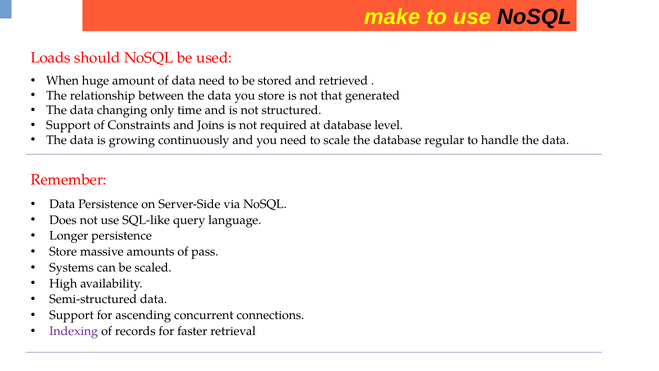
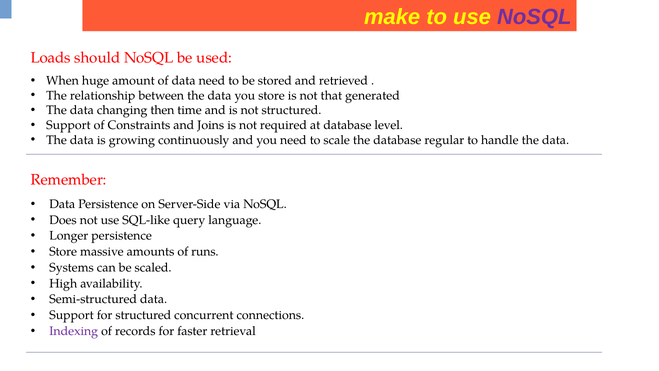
NoSQL colour: black -> purple (534, 17)
only: only -> then (162, 110)
pass: pass -> runs (205, 252)
for ascending: ascending -> structured (143, 315)
